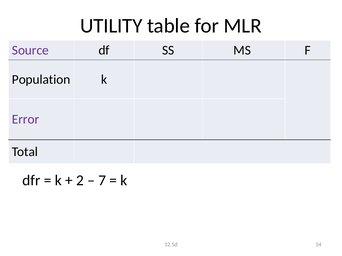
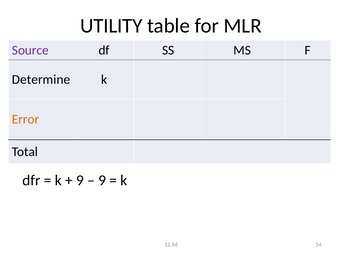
Population: Population -> Determine (41, 80)
Error colour: purple -> orange (26, 120)
2: 2 -> 9 (80, 181)
7: 7 -> 9 (102, 181)
